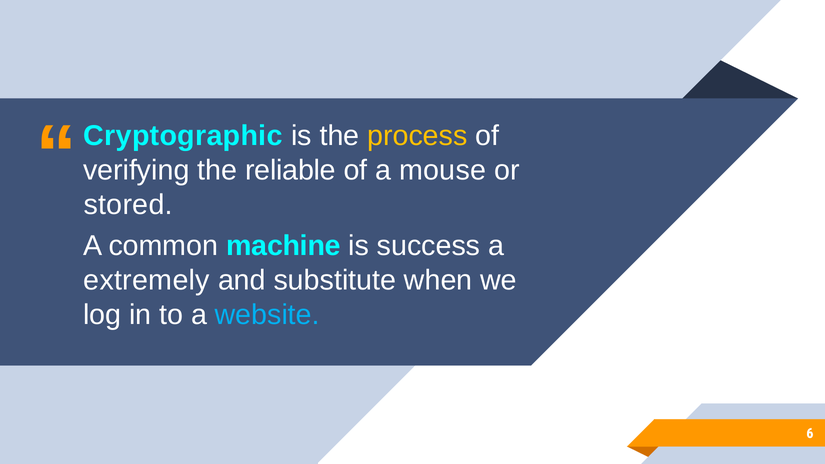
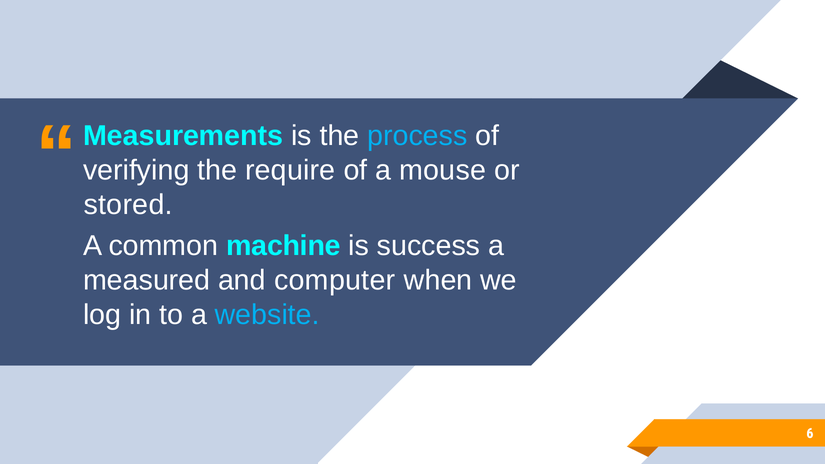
Cryptographic: Cryptographic -> Measurements (183, 136)
process colour: yellow -> light blue (417, 136)
reliable: reliable -> require (290, 170)
extremely: extremely -> measured (147, 280)
substitute: substitute -> computer (335, 280)
